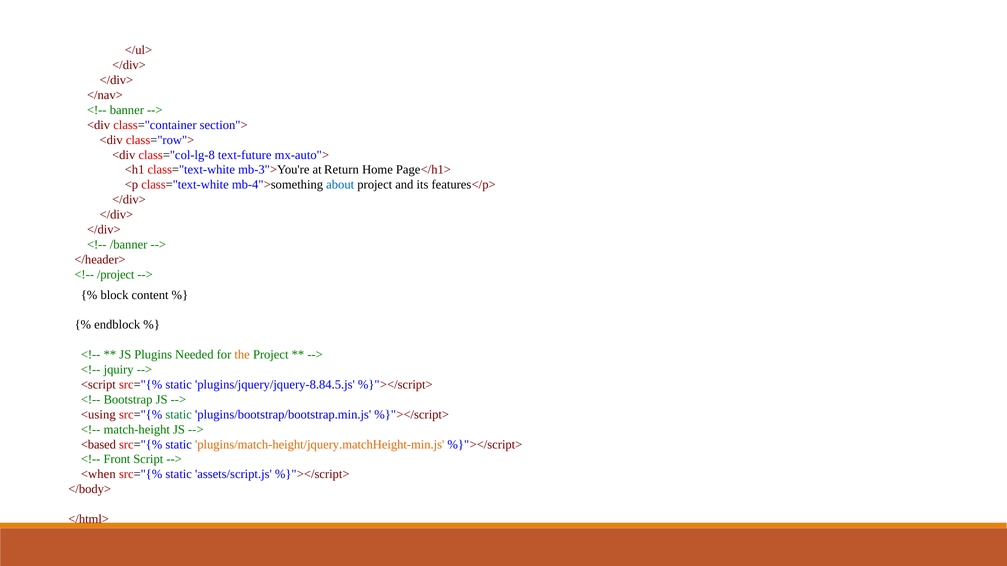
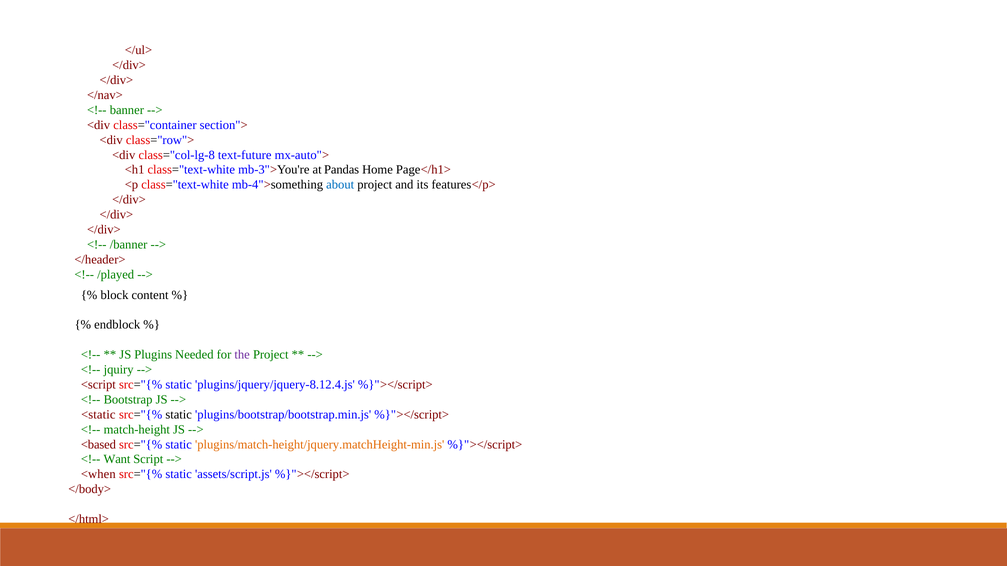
Return: Return -> Pandas (342, 170)
/project: /project -> /played (116, 275)
the colour: orange -> purple (242, 355)
plugins/jquery/jquery-8.84.5.js: plugins/jquery/jquery-8.84.5.js -> plugins/jquery/jquery-8.12.4.js (275, 385)
<using: <using -> <static (98, 415)
static colour: green -> black (179, 415)
Front: Front -> Want (117, 460)
